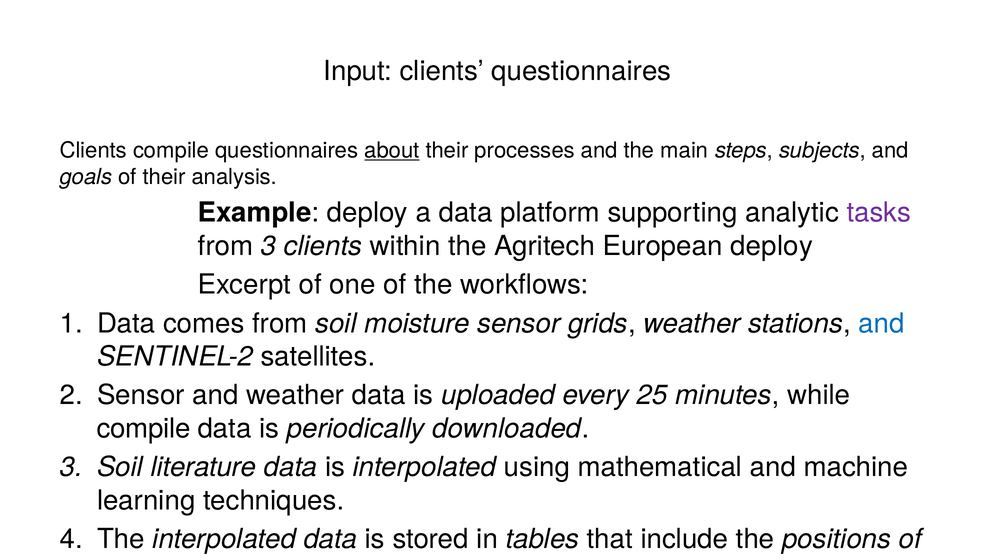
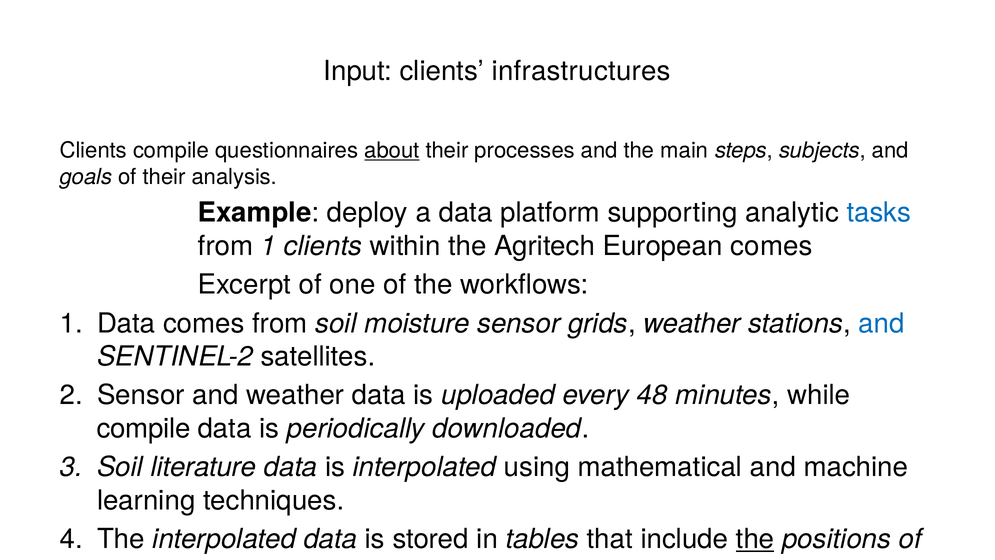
clients questionnaires: questionnaires -> infrastructures (581, 71)
tasks colour: purple -> blue (879, 213)
from 3: 3 -> 1 (268, 246)
European deploy: deploy -> comes (772, 246)
25: 25 -> 48 (652, 395)
the underline: none -> present (755, 539)
